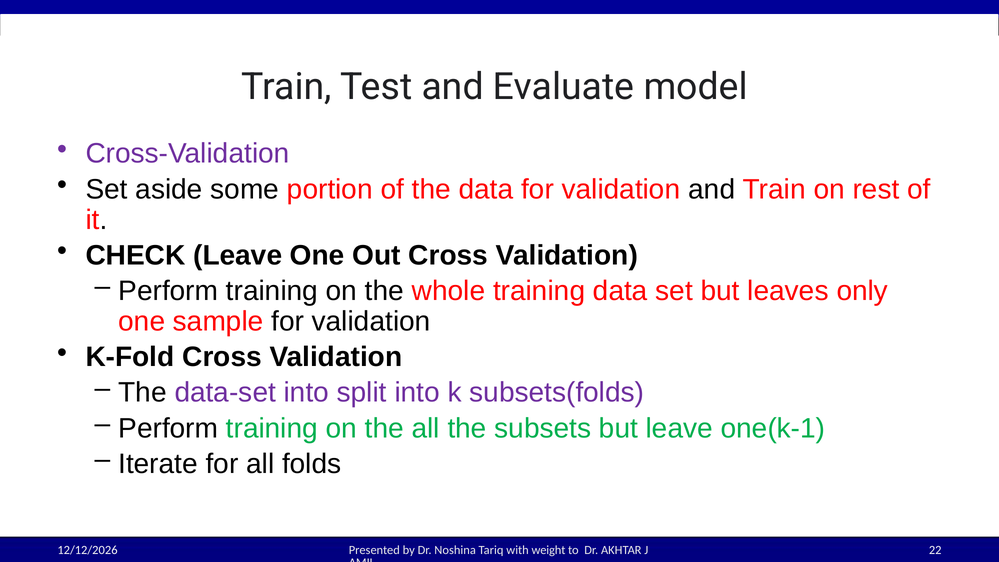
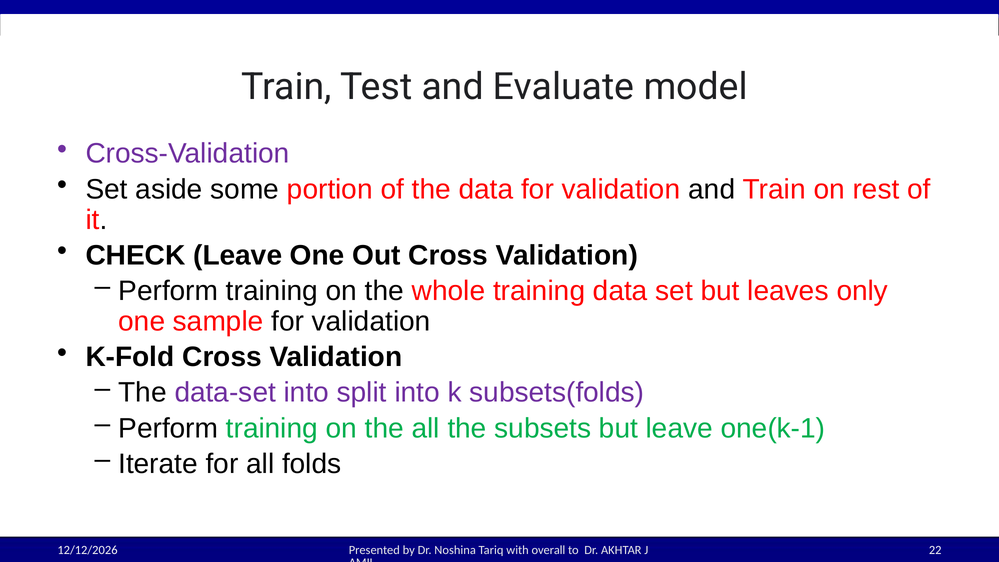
weight: weight -> overall (548, 550)
